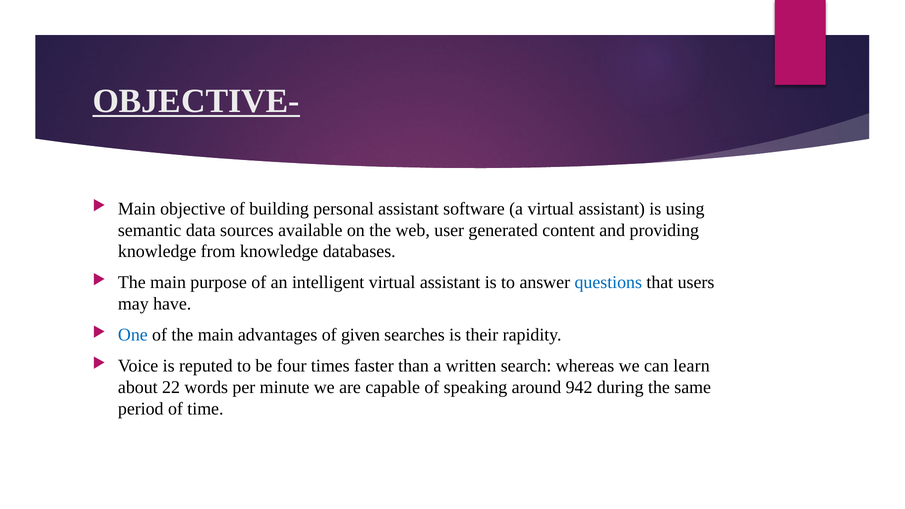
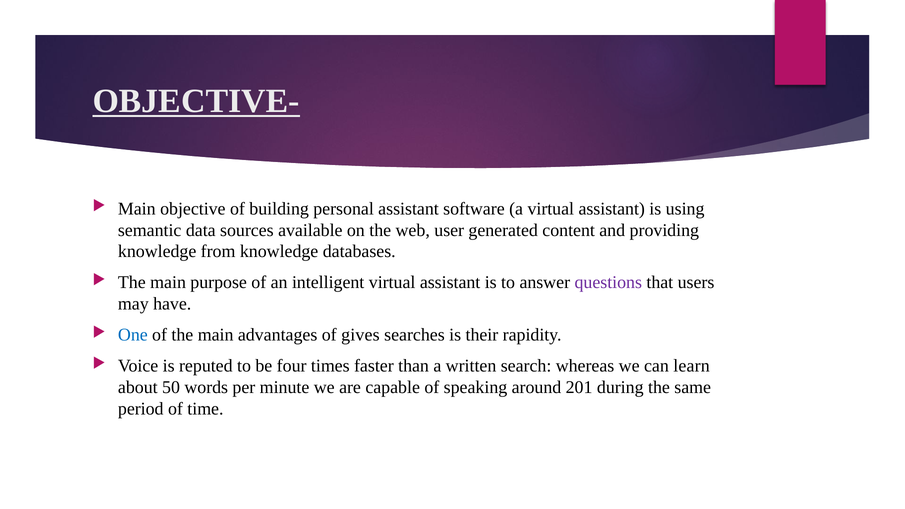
questions colour: blue -> purple (608, 283)
given: given -> gives (360, 335)
22: 22 -> 50 (171, 387)
942: 942 -> 201 (579, 387)
